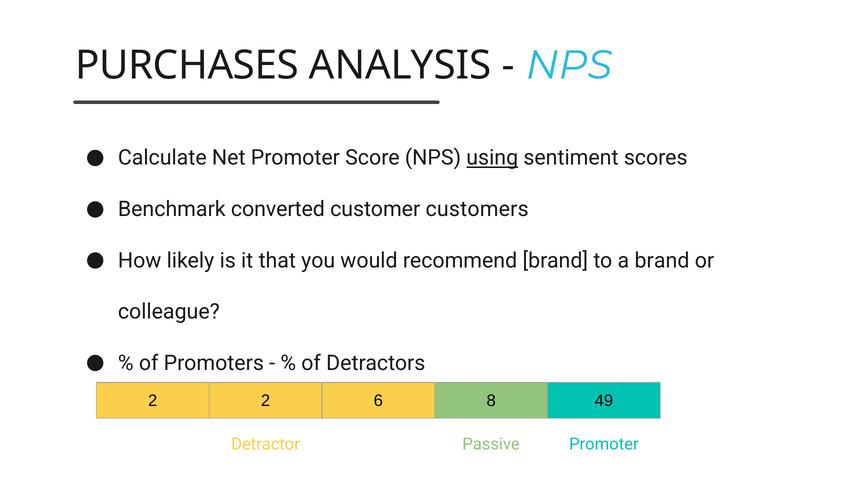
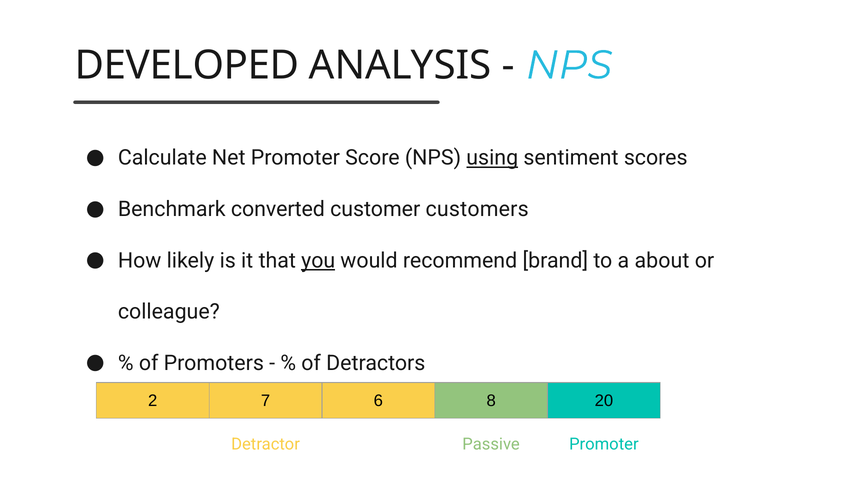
PURCHASES: PURCHASES -> DEVELOPED (187, 65)
you underline: none -> present (318, 261)
a brand: brand -> about (662, 261)
2 2: 2 -> 7 (266, 401)
49: 49 -> 20 (604, 401)
